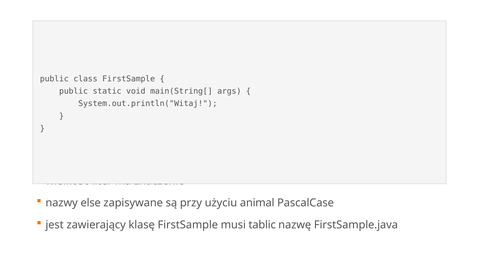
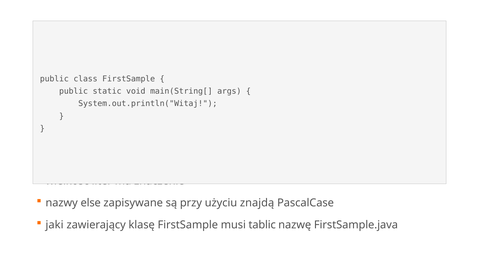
animal: animal -> znajdą (257, 202)
jest: jest -> jaki (55, 225)
